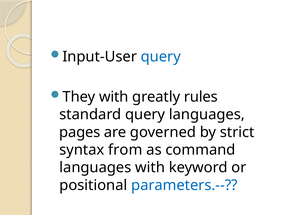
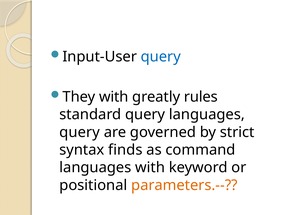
pages: pages -> query (80, 132)
from: from -> finds (125, 150)
parameters.-- colour: blue -> orange (184, 185)
